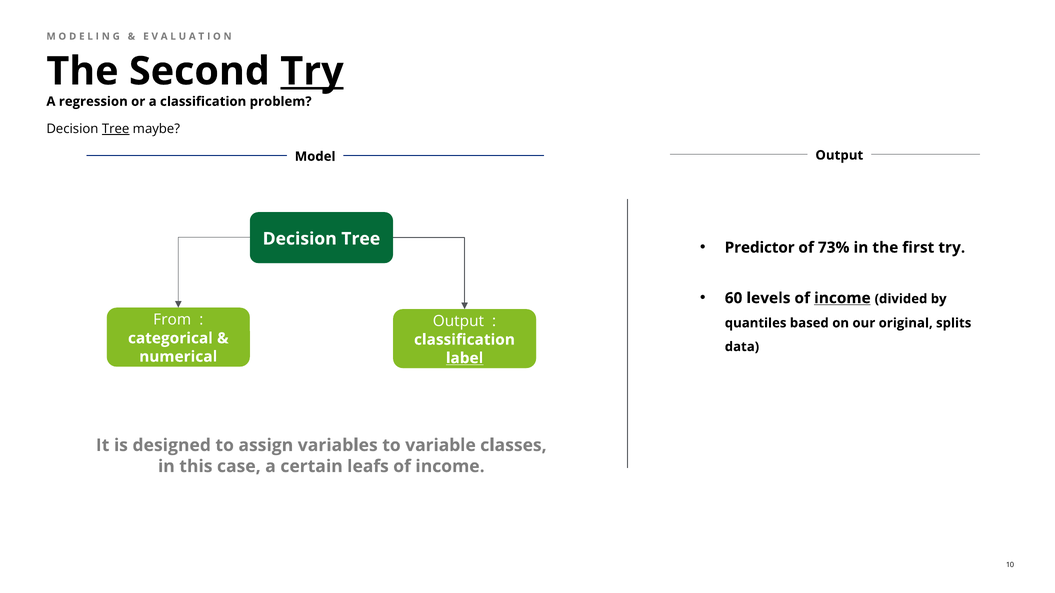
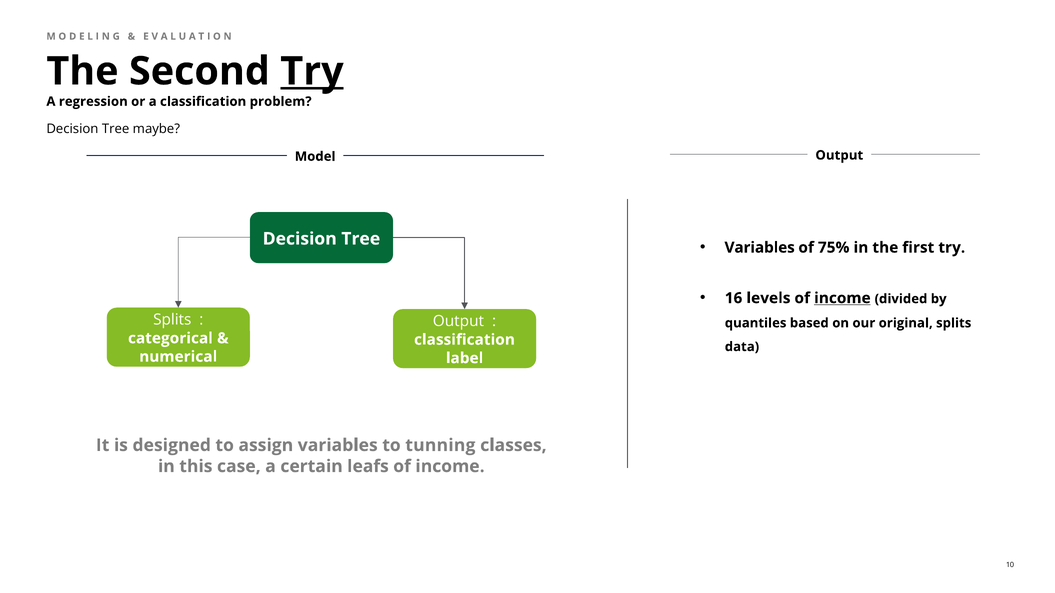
Tree underline: present -> none (116, 129)
Predictor: Predictor -> Variables (760, 248)
73%: 73% -> 75% (834, 248)
60: 60 -> 16 (734, 298)
From: From -> Splits (172, 320)
label underline: present -> none (465, 358)
variable: variable -> tunning (440, 446)
